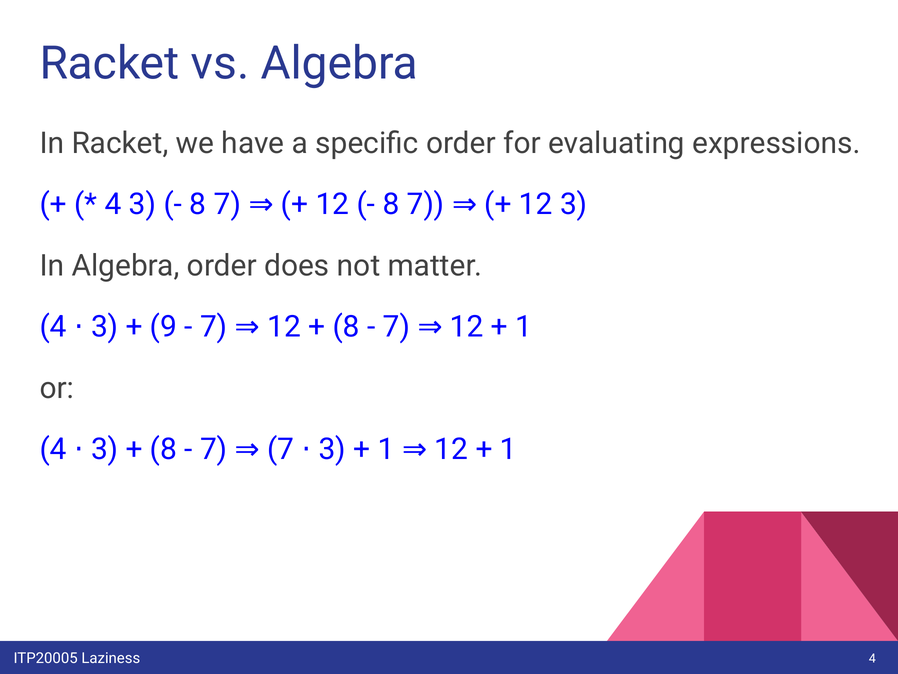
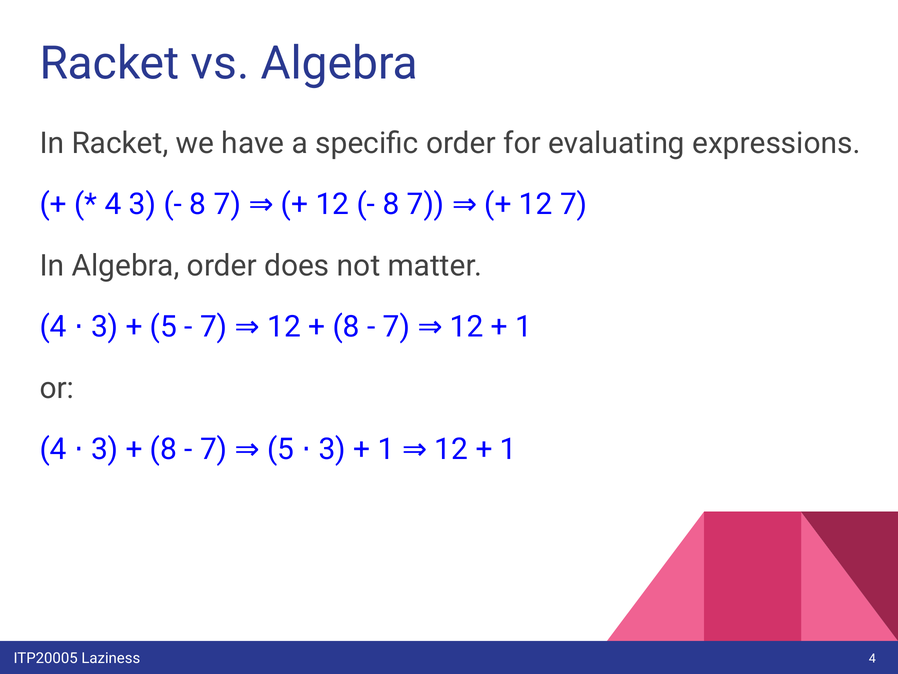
12 3: 3 -> 7 (574, 204)
9: 9 -> 5 (163, 327)
7 7: 7 -> 5 (281, 449)
